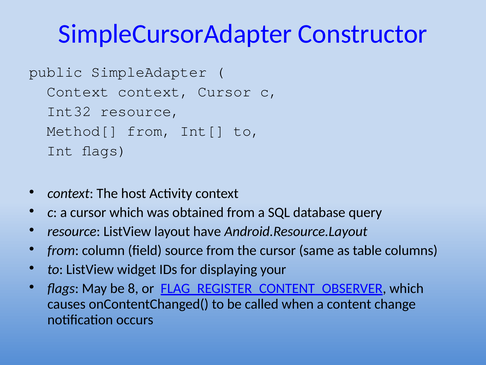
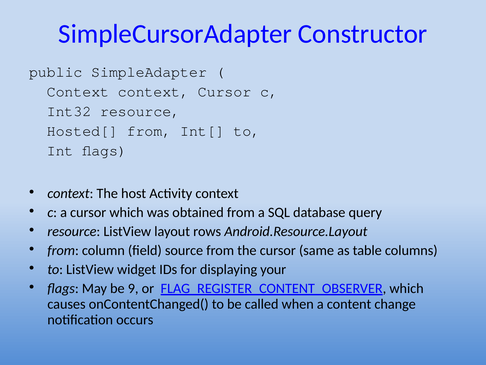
Method[: Method[ -> Hosted[ (82, 131)
have: have -> rows (207, 231)
8: 8 -> 9 (133, 288)
